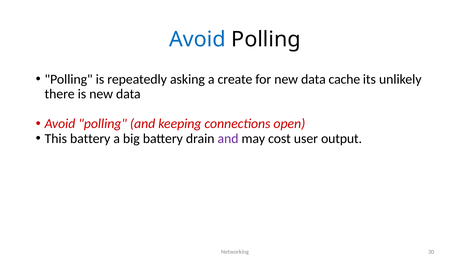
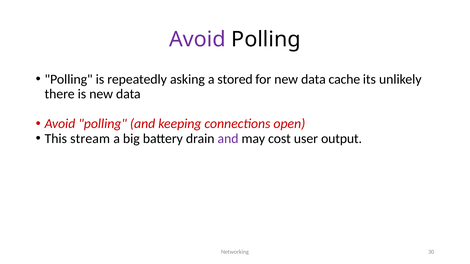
Avoid colour: blue -> purple (197, 39)
create: create -> stored (235, 79)
This battery: battery -> stream (90, 139)
